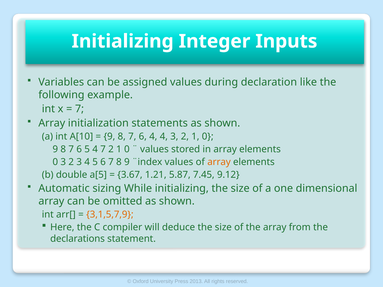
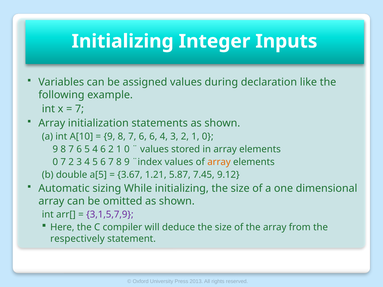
6 4: 4 -> 6 (153, 137)
4 7: 7 -> 6 (103, 149)
0 3: 3 -> 7 (63, 162)
3,1,5,7,9 colour: orange -> purple (110, 215)
declarations: declarations -> respectively (77, 239)
